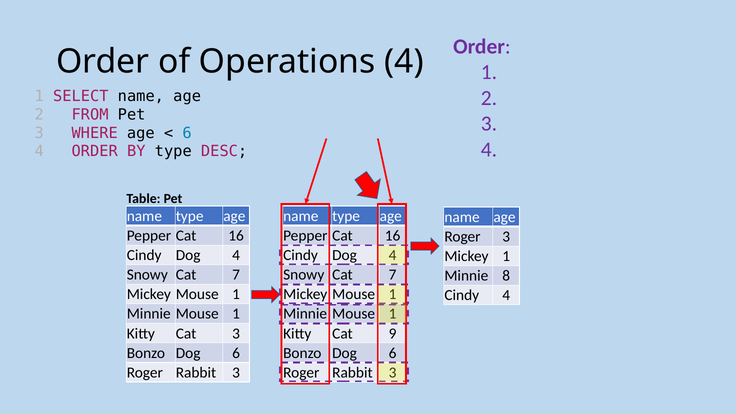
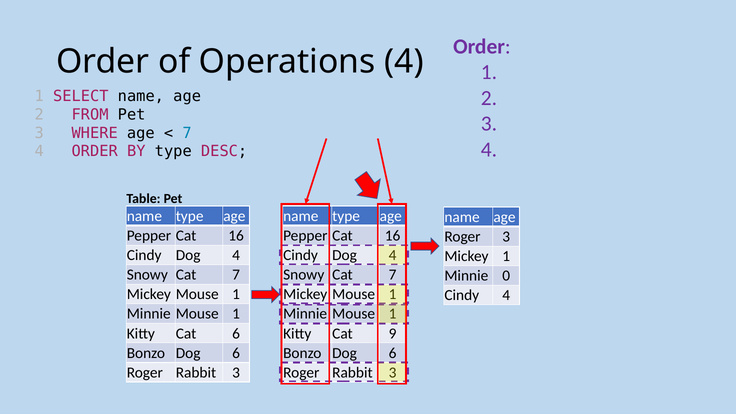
6: 6 -> 7 (187, 133)
8: 8 -> 0 (506, 276)
Cat 3: 3 -> 6 (236, 333)
